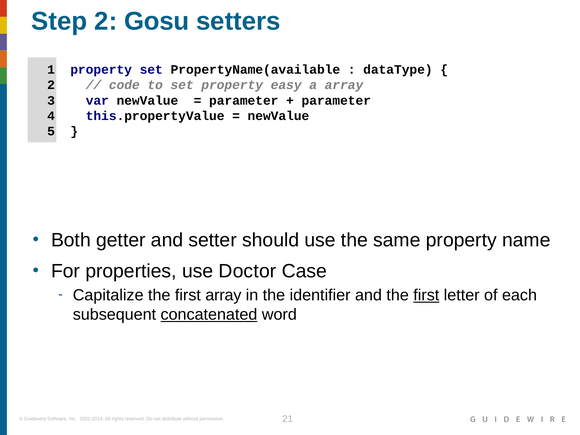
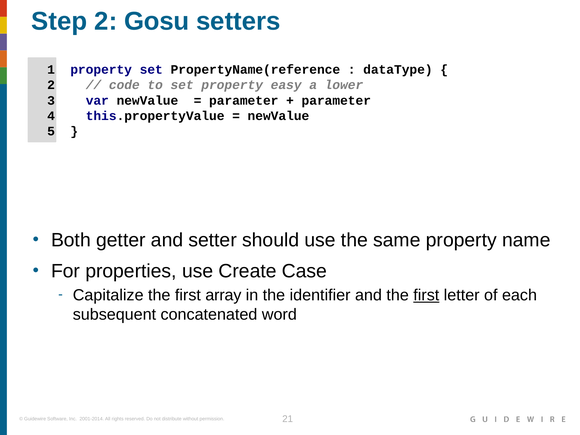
PropertyName(available: PropertyName(available -> PropertyName(reference (255, 70)
a array: array -> lower (344, 85)
Doctor: Doctor -> Create (248, 271)
concatenated underline: present -> none (209, 315)
